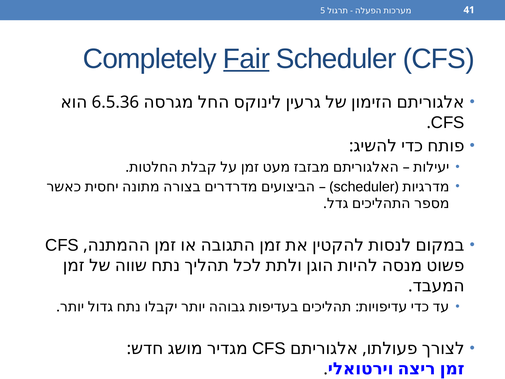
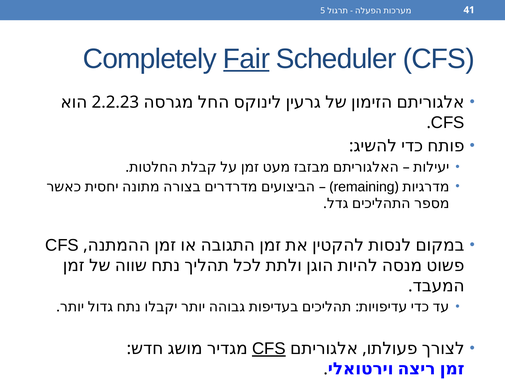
6.5.36: 6.5.36 -> 2.2.23 (115, 102)
scheduler: scheduler -> remaining (364, 187)
CFS underline: none -> present (269, 349)
